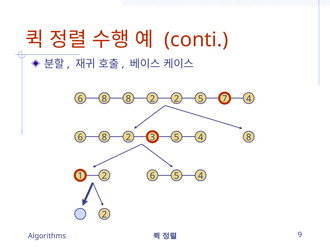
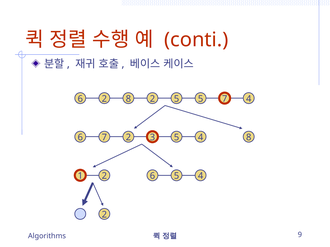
8: 8 -> 2 (104, 99)
8 2 2: 2 -> 5 (177, 99)
8: 8 -> 7 (104, 138)
